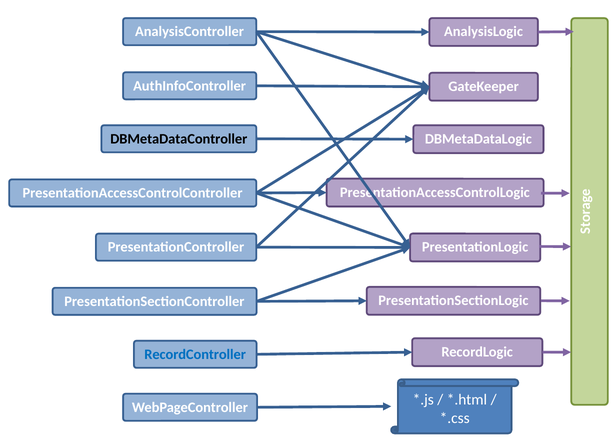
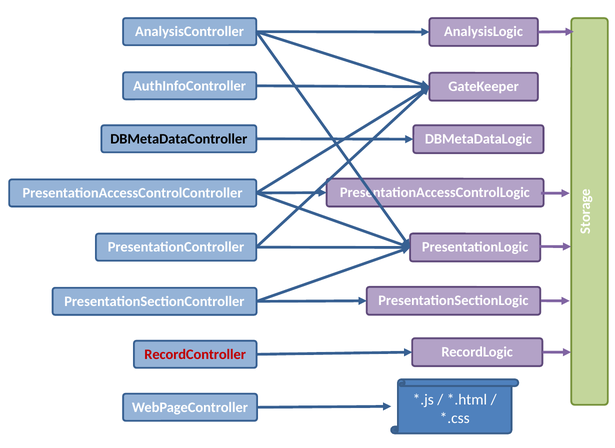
RecordController colour: blue -> red (195, 355)
